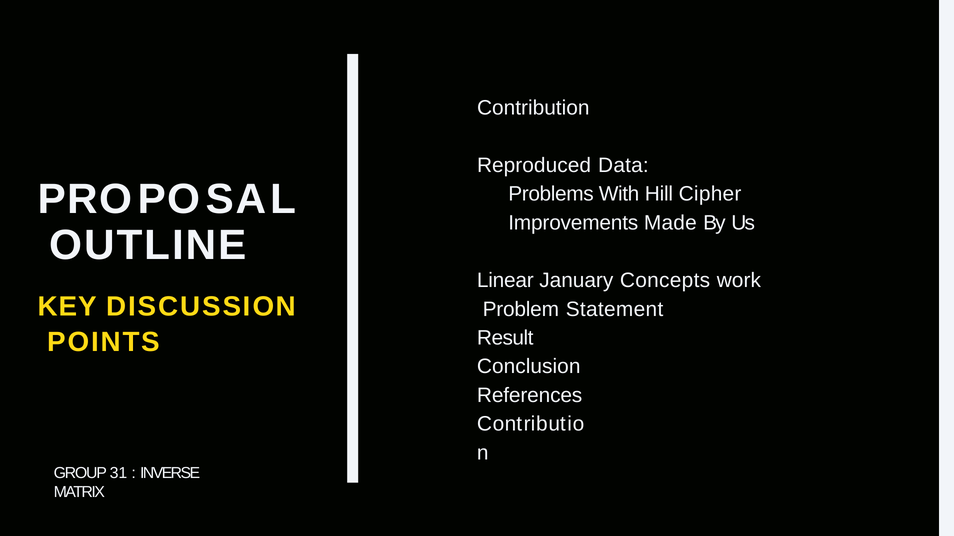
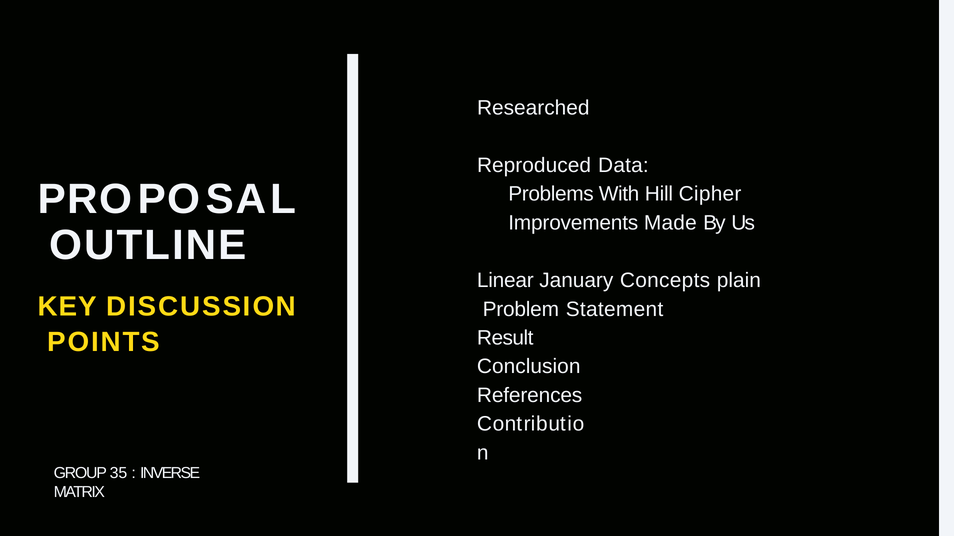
Contribution: Contribution -> Researched (533, 108)
work: work -> plain (739, 281)
31: 31 -> 35 (119, 473)
